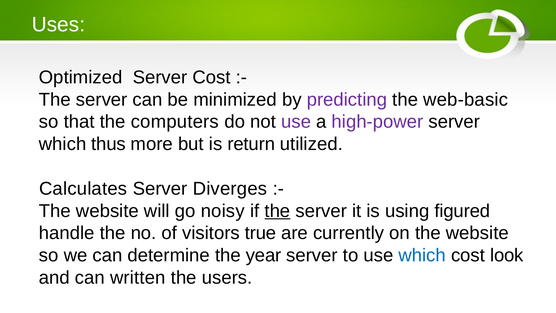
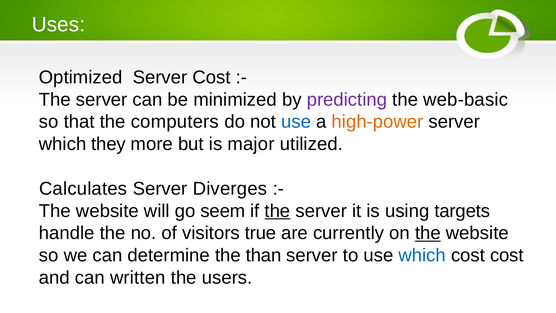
use colour: purple -> blue (296, 122)
high-power colour: purple -> orange (377, 122)
thus: thus -> they (109, 144)
return: return -> major (251, 144)
noisy: noisy -> seem (223, 211)
figured: figured -> targets (462, 211)
the underline: none -> present (428, 233)
year: year -> than (264, 255)
cost look: look -> cost (507, 255)
